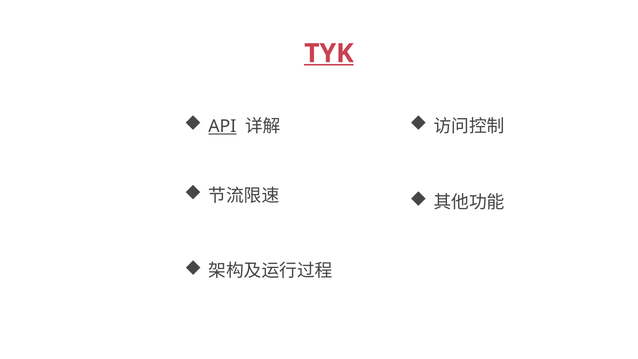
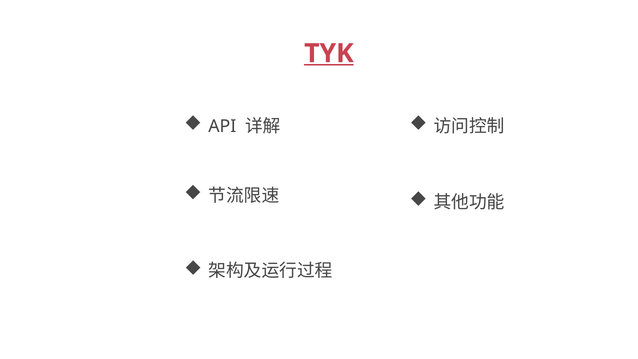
API underline: present -> none (222, 126)
